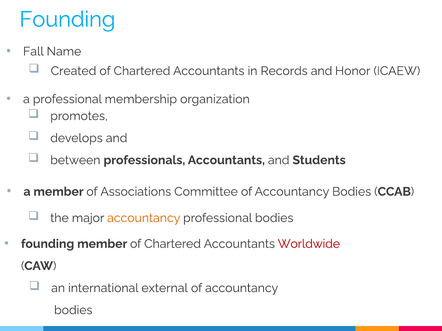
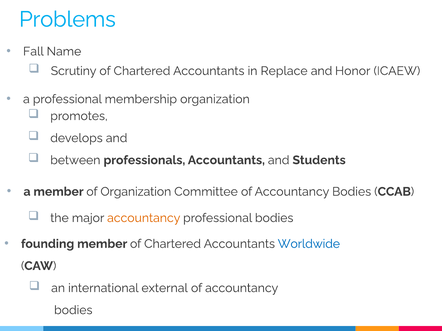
Founding: Founding -> Problems (67, 19)
Created: Created -> Scrutiny (74, 71)
Records: Records -> Replace (284, 71)
of Associations: Associations -> Organization (136, 192)
Worldwide colour: red -> blue (309, 244)
